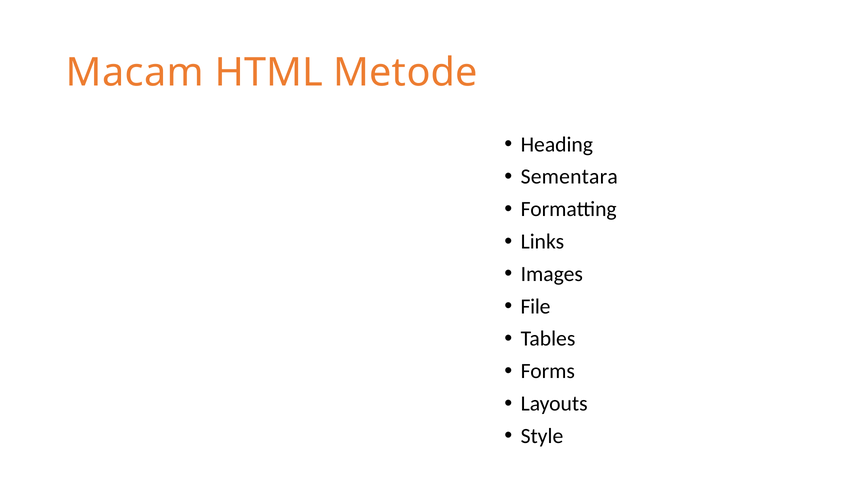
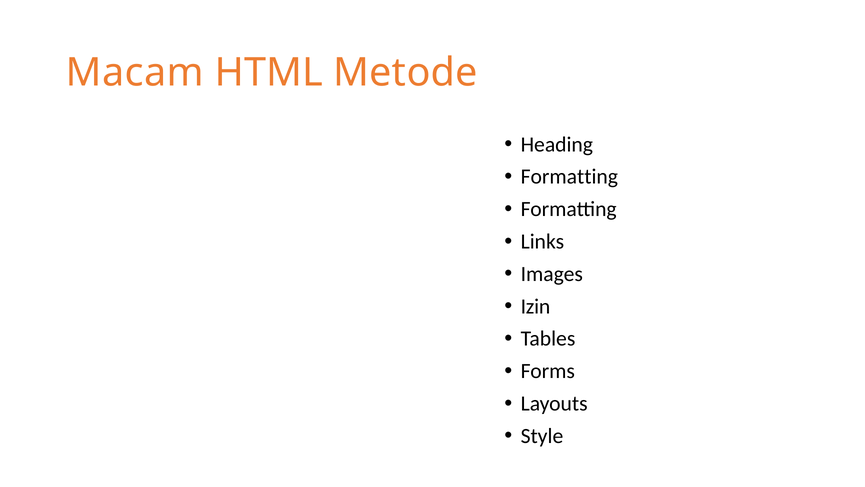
Sementara: Sementara -> Formatting (569, 177)
File: File -> Izin (535, 306)
